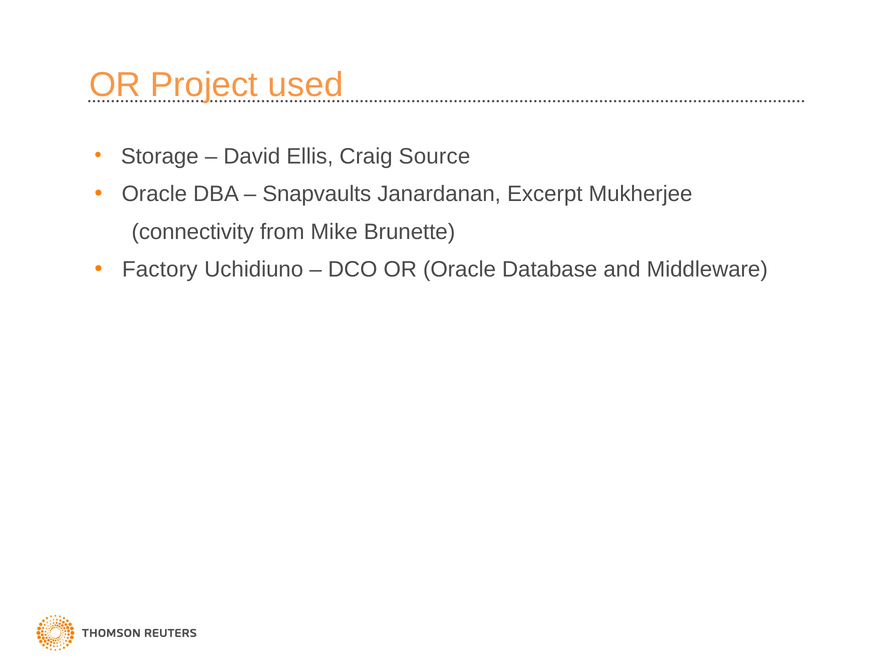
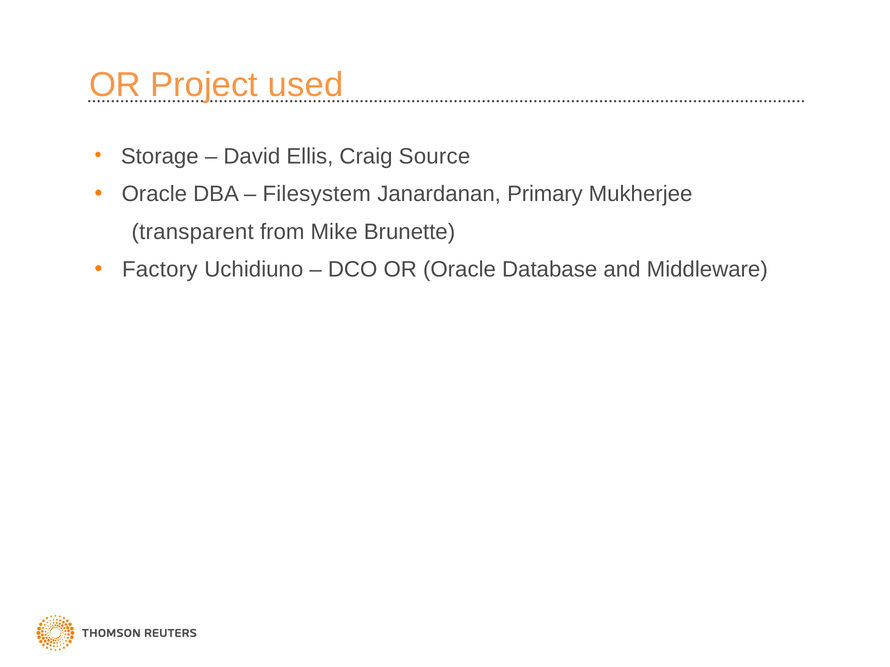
Snapvaults: Snapvaults -> Filesystem (317, 194)
Excerpt: Excerpt -> Primary (545, 194)
connectivity: connectivity -> transparent (193, 232)
